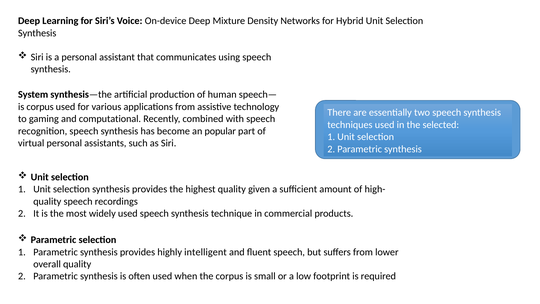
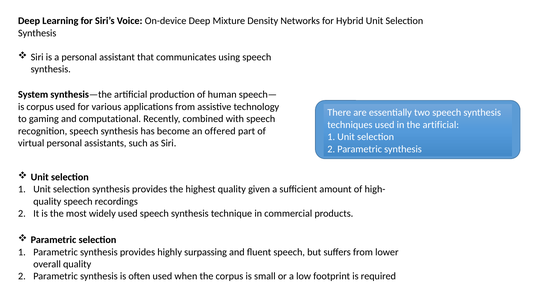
the selected: selected -> artificial (441, 125)
popular: popular -> offered (220, 131)
intelligent: intelligent -> surpassing (206, 252)
